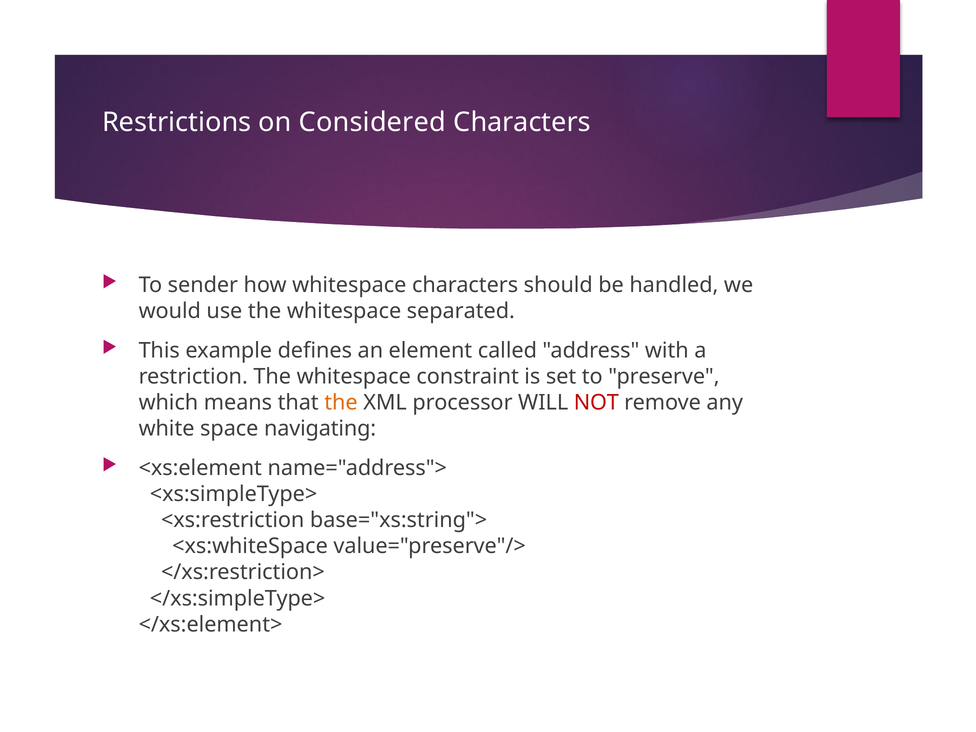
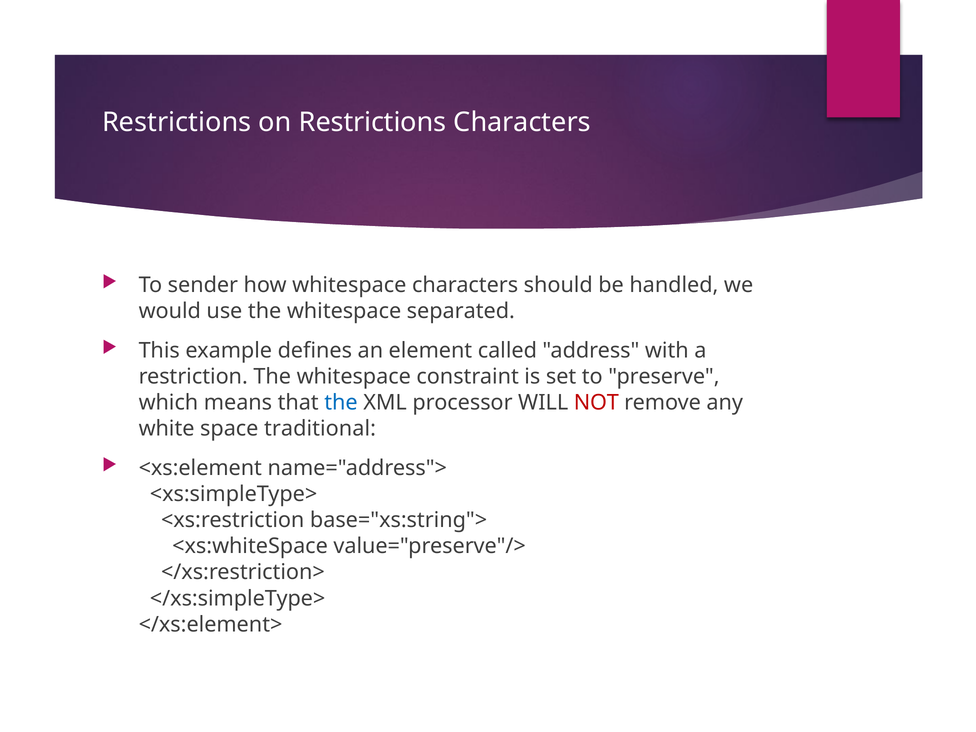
on Considered: Considered -> Restrictions (373, 122)
the colour: orange -> blue (341, 403)
navigating: navigating -> traditional (320, 429)
